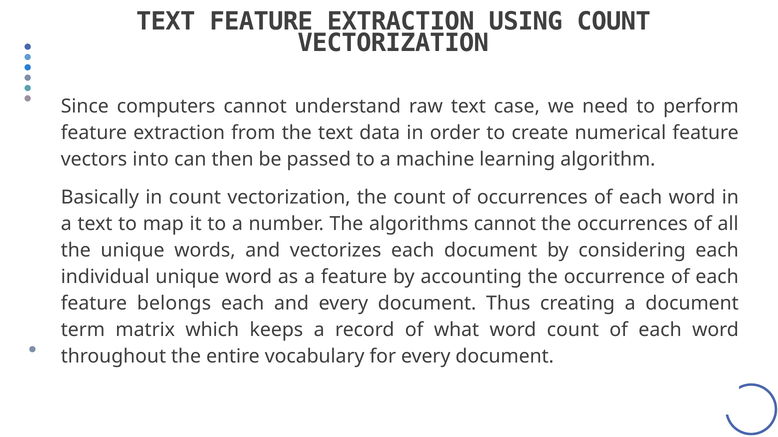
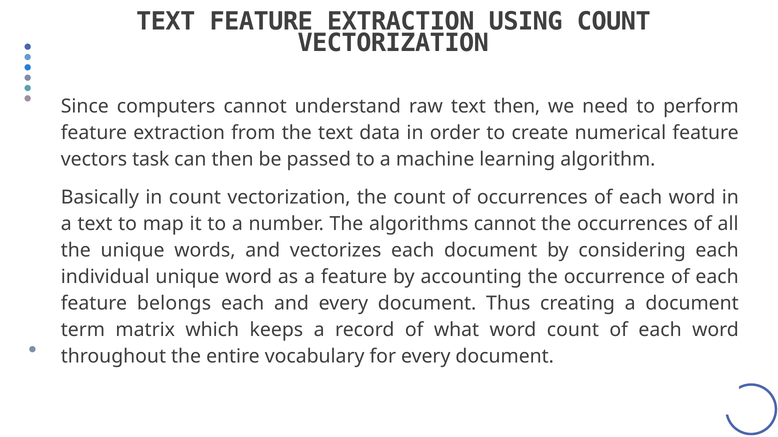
text case: case -> then (517, 106)
into: into -> task (151, 160)
